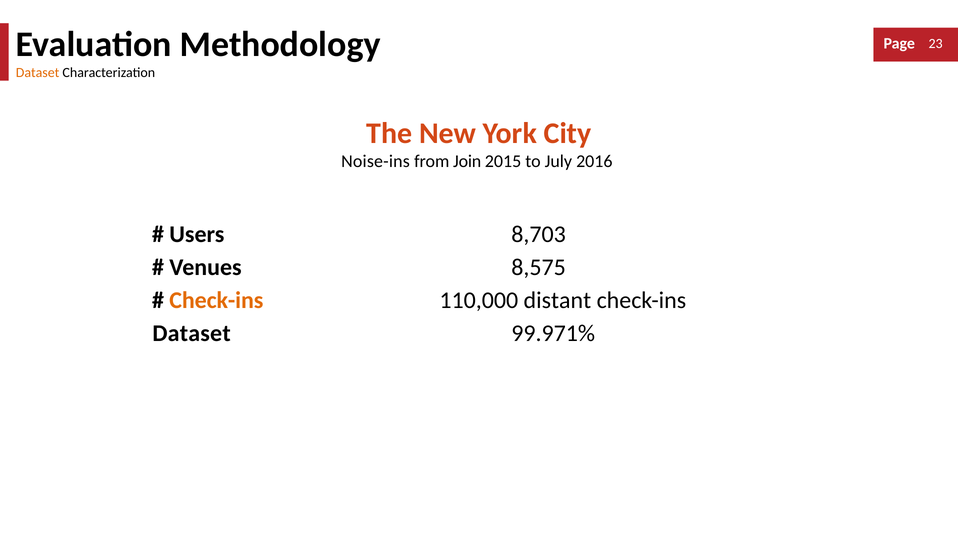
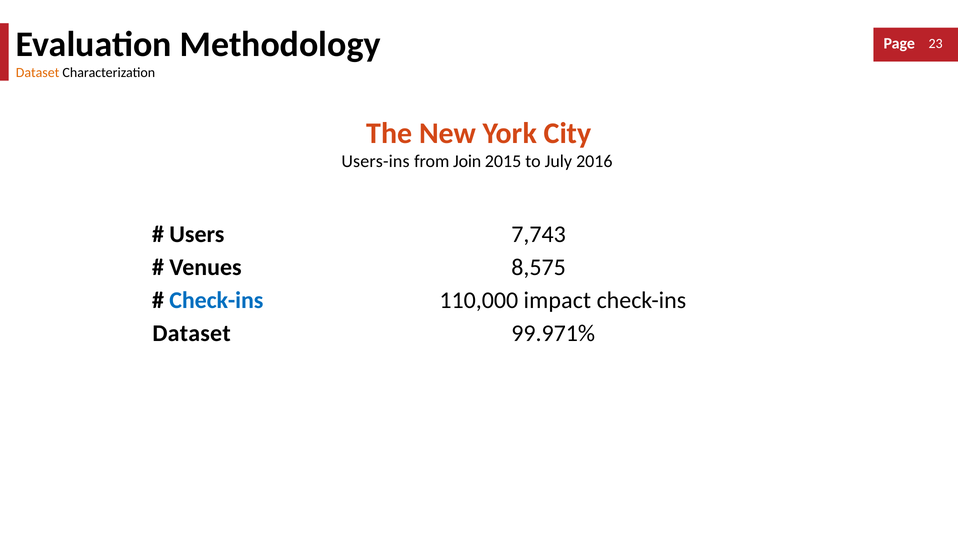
Noise-ins: Noise-ins -> Users-ins (376, 161)
8,703: 8,703 -> 7,743 (539, 234)
Check-ins colour: orange -> blue (216, 300)
distant: distant -> impact (557, 300)
